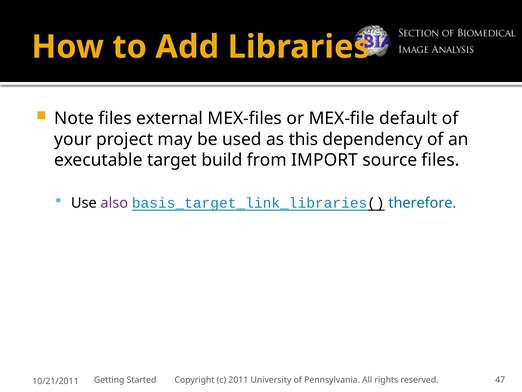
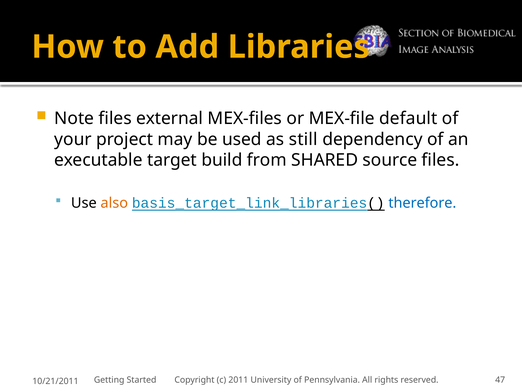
this: this -> still (303, 139)
IMPORT: IMPORT -> SHARED (325, 160)
also colour: purple -> orange (114, 203)
